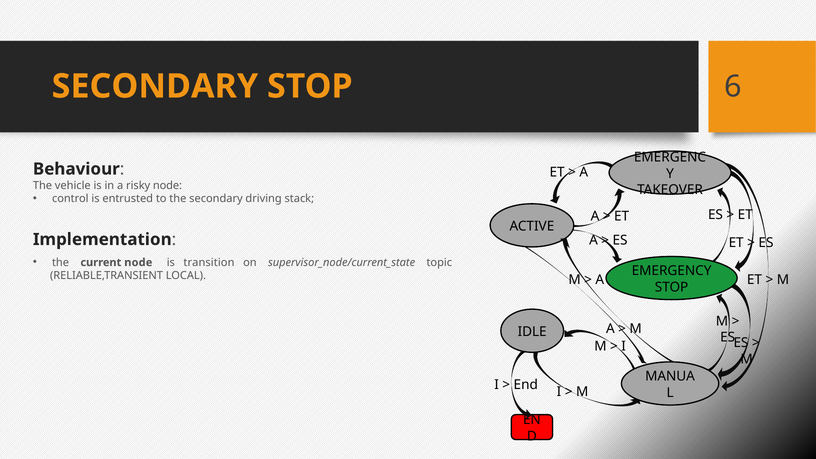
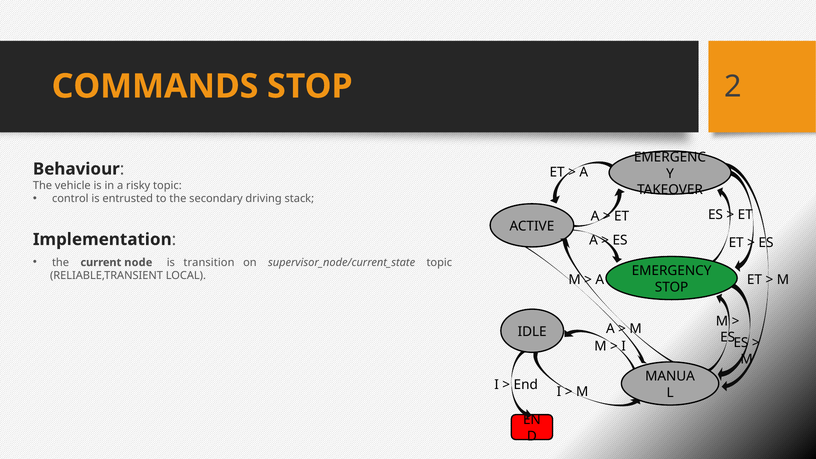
SECONDARY: SECONDARY -> COMMANDS (155, 86)
6: 6 -> 2 (733, 87)
risky node: node -> topic (167, 185)
